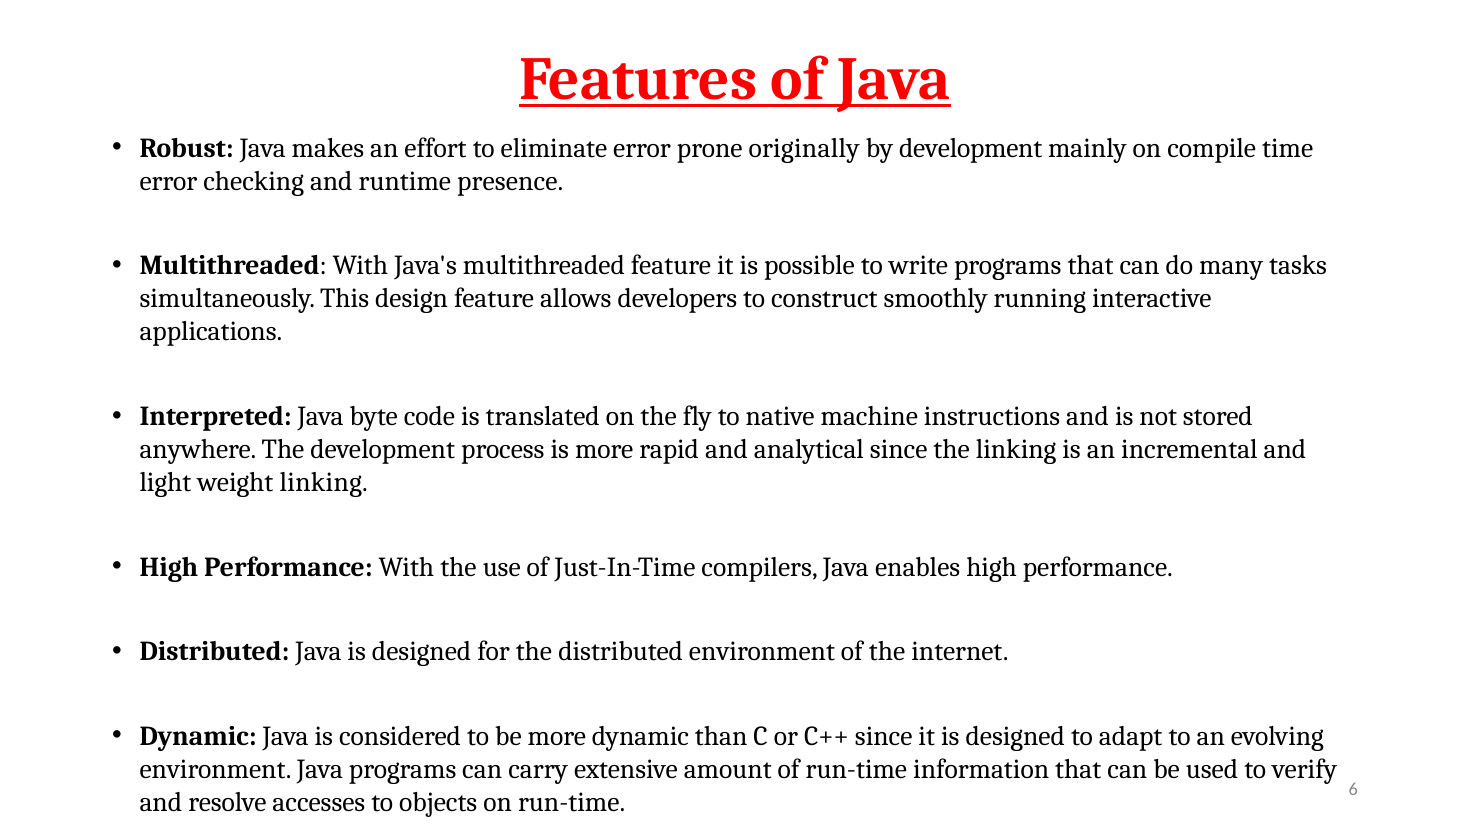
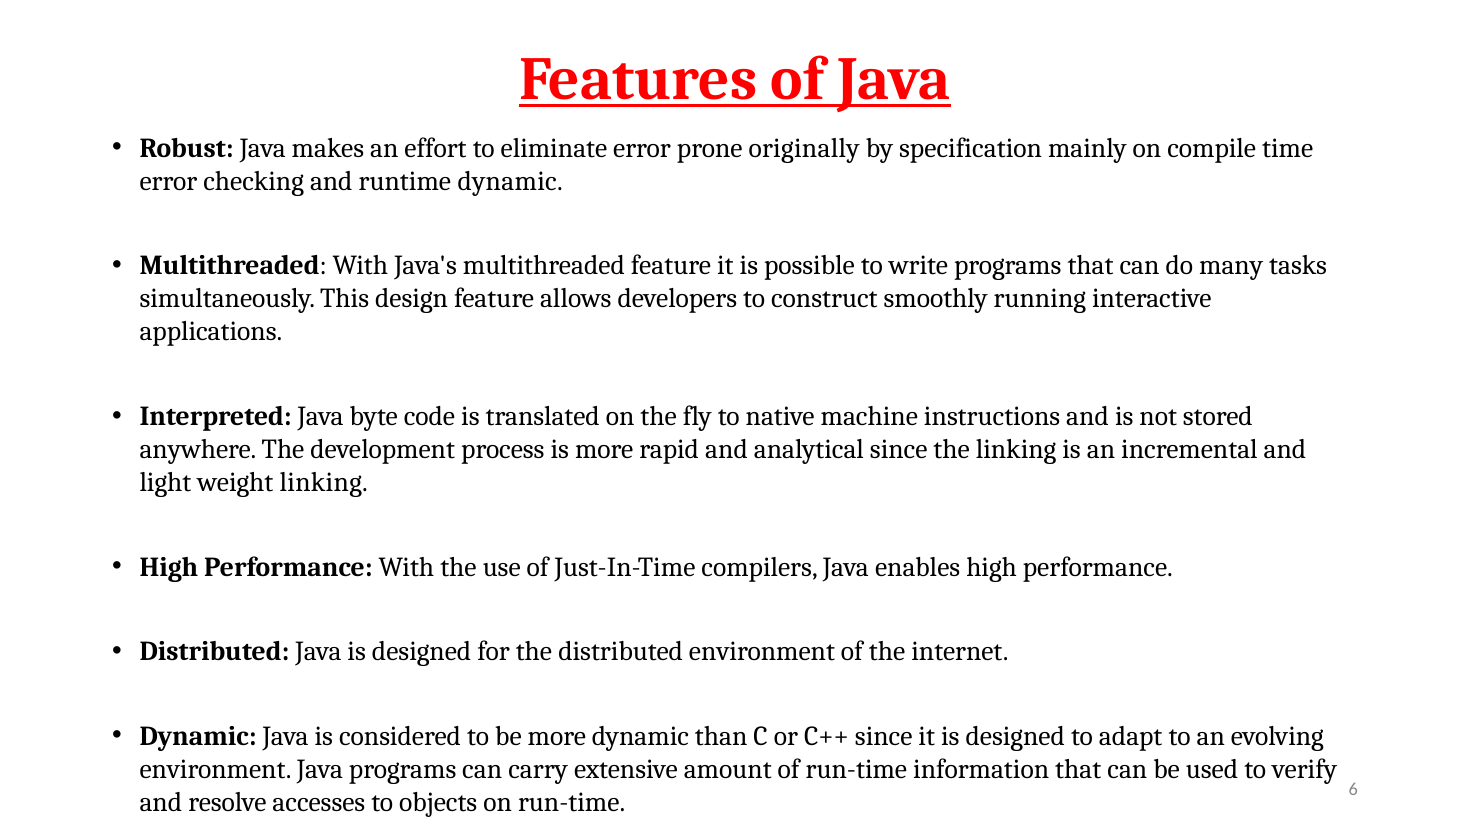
by development: development -> specification (971, 148)
runtime presence: presence -> dynamic (510, 181)
